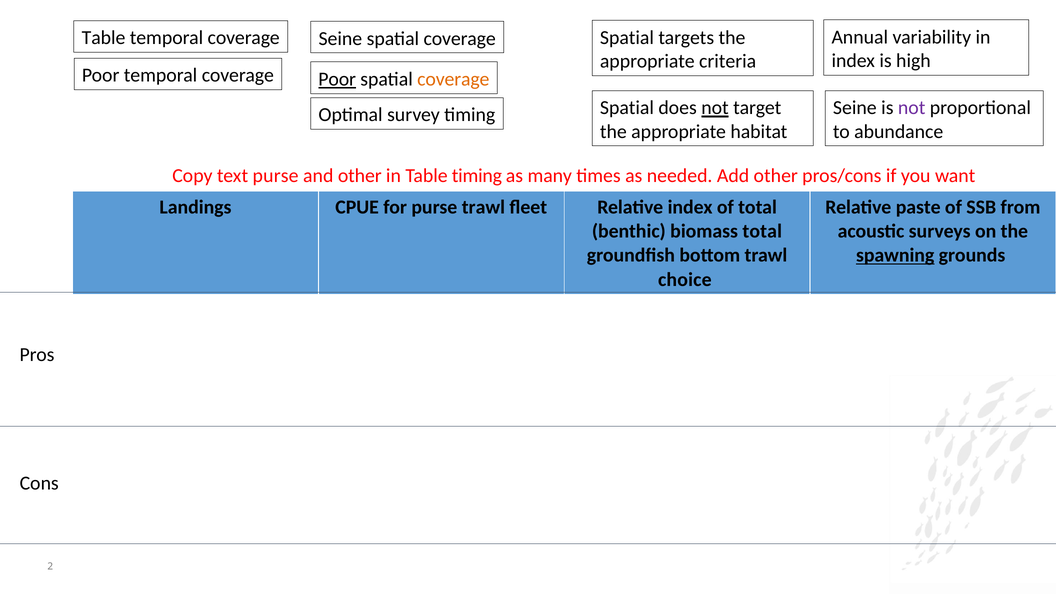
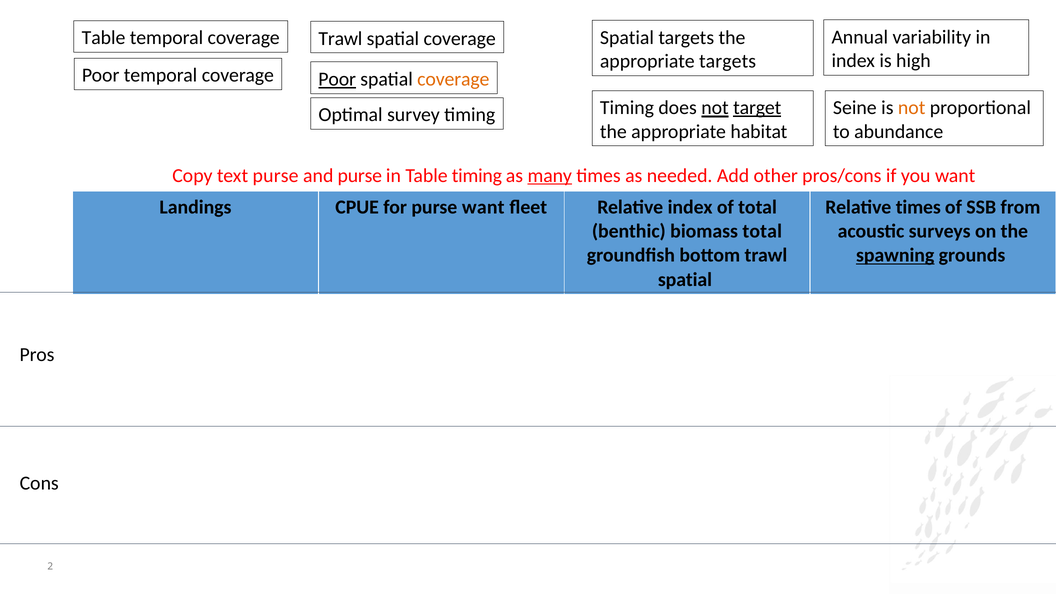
Seine: Seine -> Trawl (340, 39)
appropriate criteria: criteria -> targets (728, 61)
Spatial: Spatial -> Timing (627, 108)
target underline: none -> present (757, 108)
not colour: purple -> orange (912, 108)
and other: other -> purse (360, 176)
many underline: none -> present (550, 176)
purse trawl: trawl -> want (483, 207)
Relative paste: paste -> times (918, 207)
choice: choice -> spatial (685, 280)
